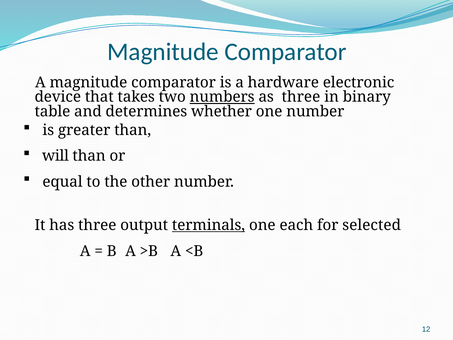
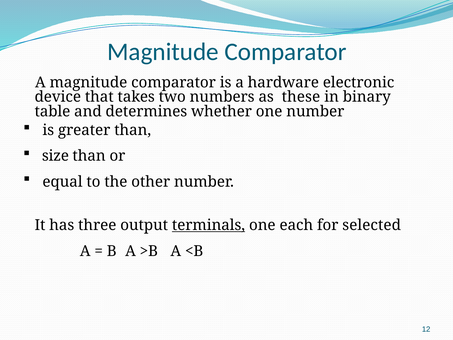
numbers underline: present -> none (222, 97)
as three: three -> these (301, 97)
will: will -> size (55, 156)
